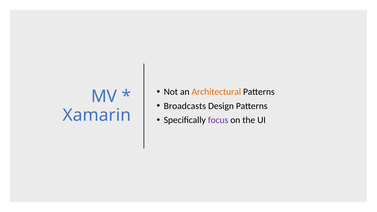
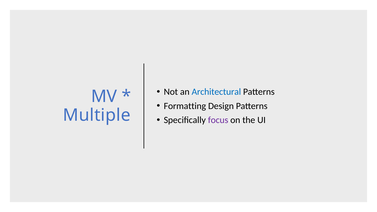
Architectural colour: orange -> blue (216, 92)
Broadcasts: Broadcasts -> Formatting (185, 106)
Xamarin: Xamarin -> Multiple (97, 115)
